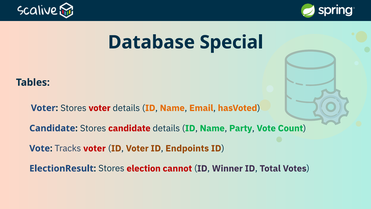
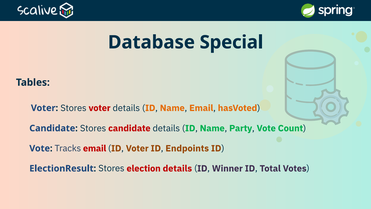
Tracks voter: voter -> email (95, 148)
election cannot: cannot -> details (177, 168)
